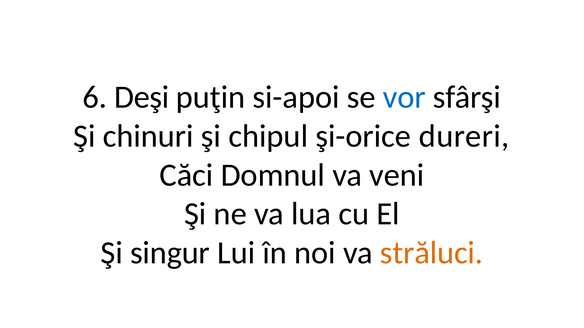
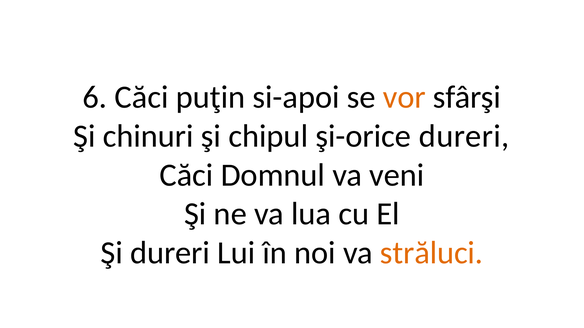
6 Deşi: Deşi -> Căci (142, 97)
vor colour: blue -> orange (404, 97)
Şi singur: singur -> dureri (170, 253)
